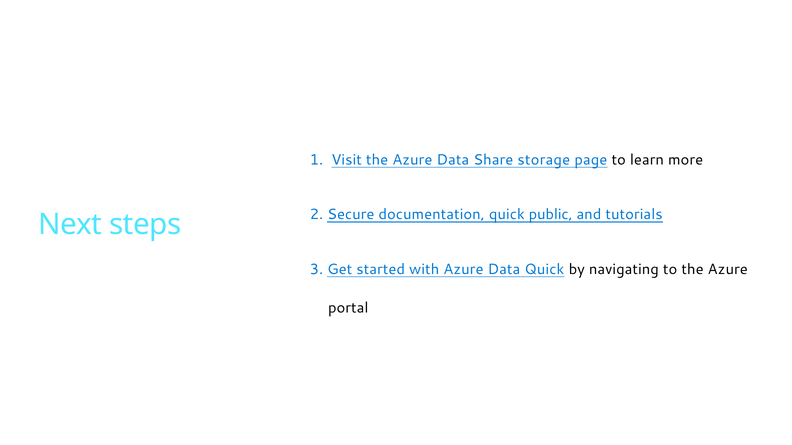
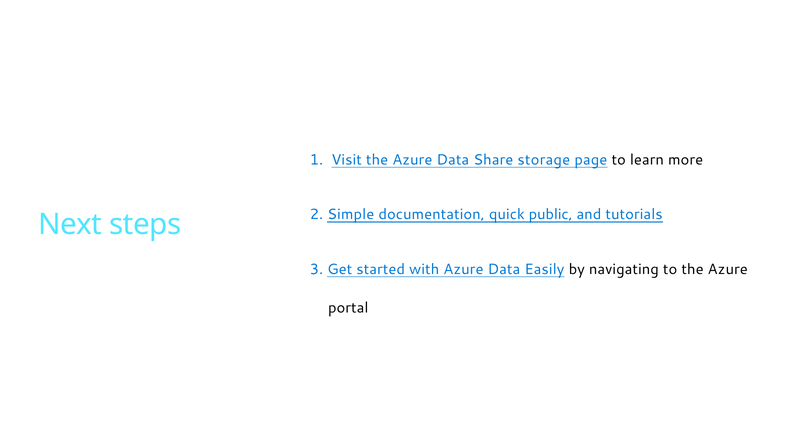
Secure: Secure -> Simple (351, 215)
Data Quick: Quick -> Easily (544, 270)
